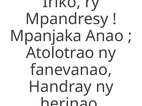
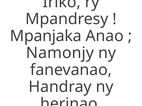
Atolotrao: Atolotrao -> Namonjy (60, 53)
